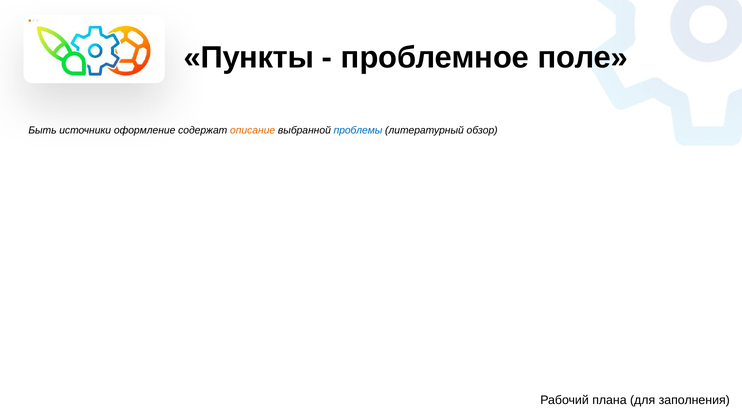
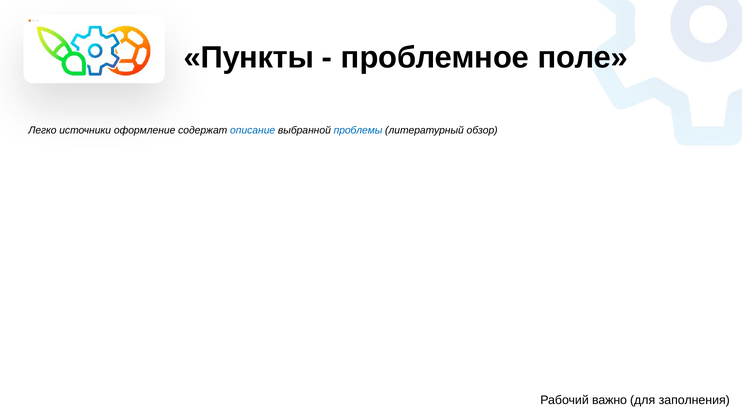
Быть: Быть -> Легко (43, 130)
описание colour: orange -> blue (253, 130)
плана: плана -> важно (610, 400)
